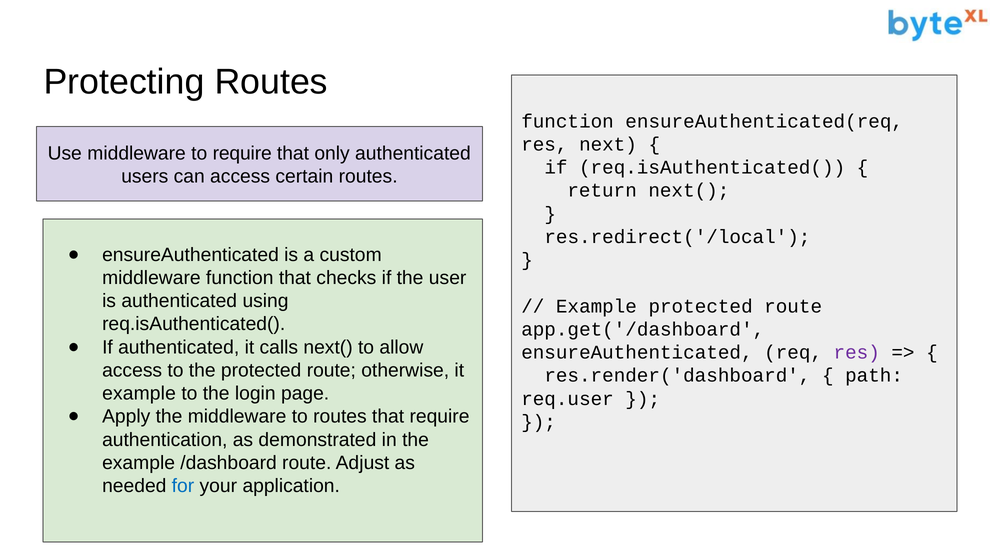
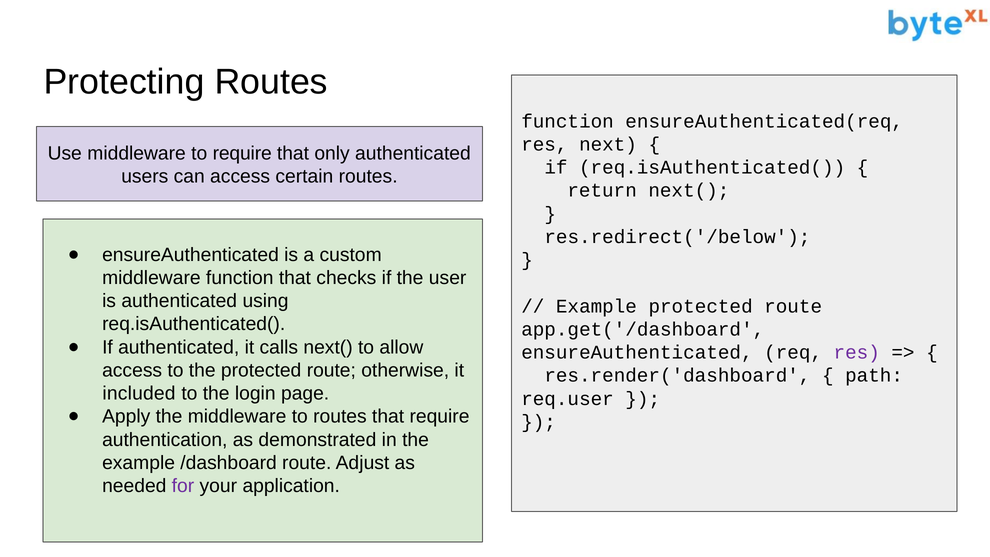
res.redirect('/local: res.redirect('/local -> res.redirect('/below (677, 237)
example: example -> included (139, 393)
for colour: blue -> purple (183, 486)
